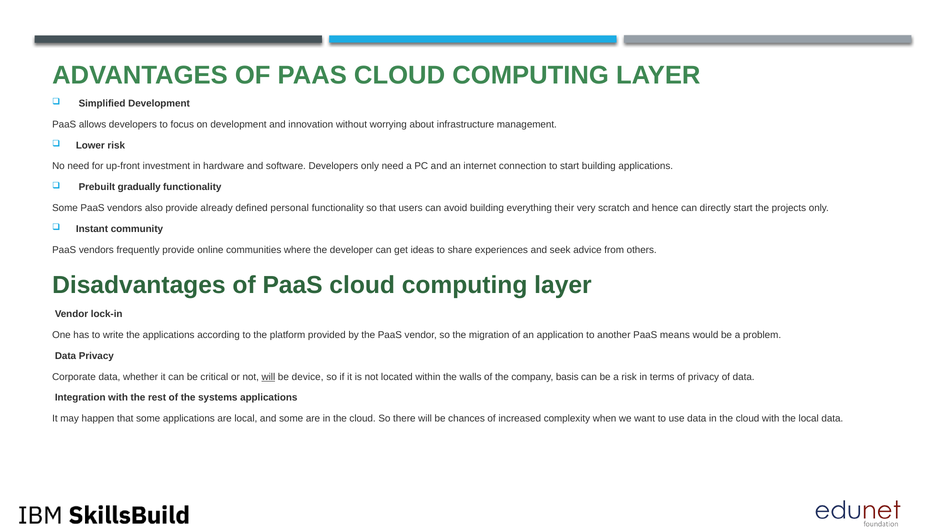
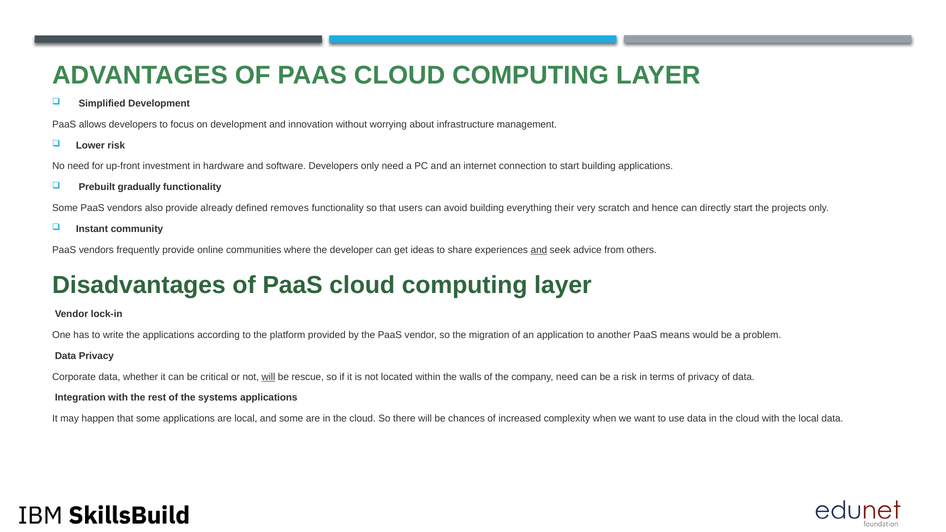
personal: personal -> removes (290, 208)
and underline: none -> present (539, 250)
device: device -> rescue (308, 377)
company basis: basis -> need (567, 377)
